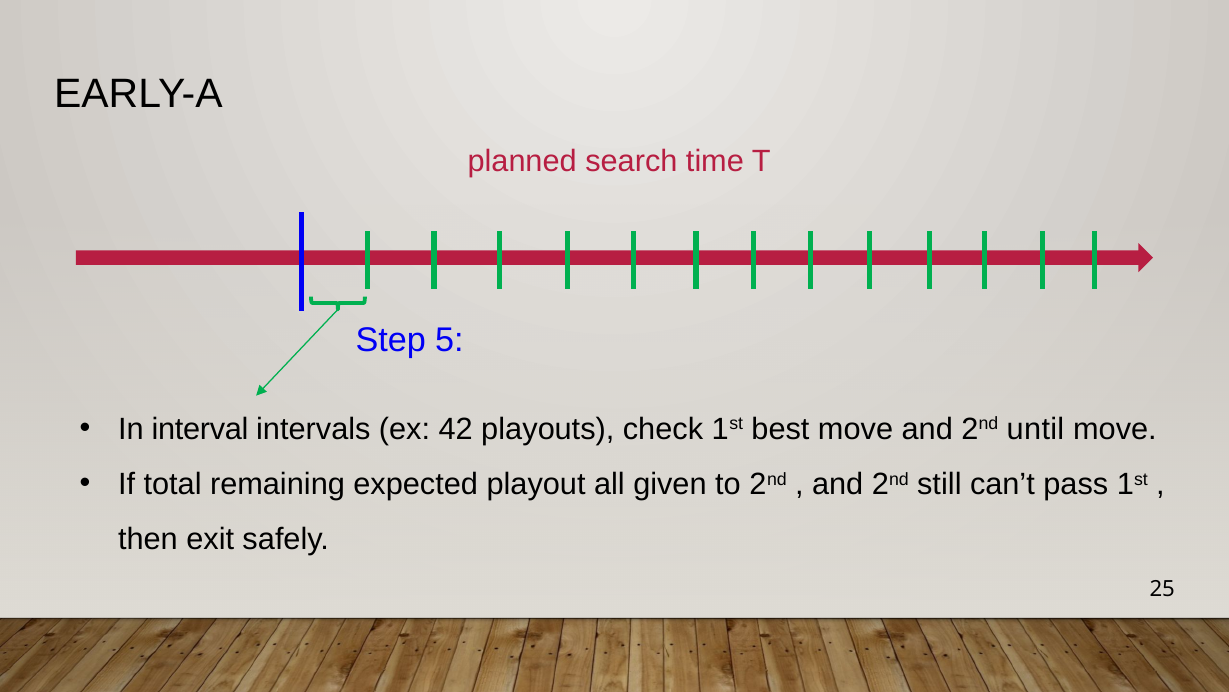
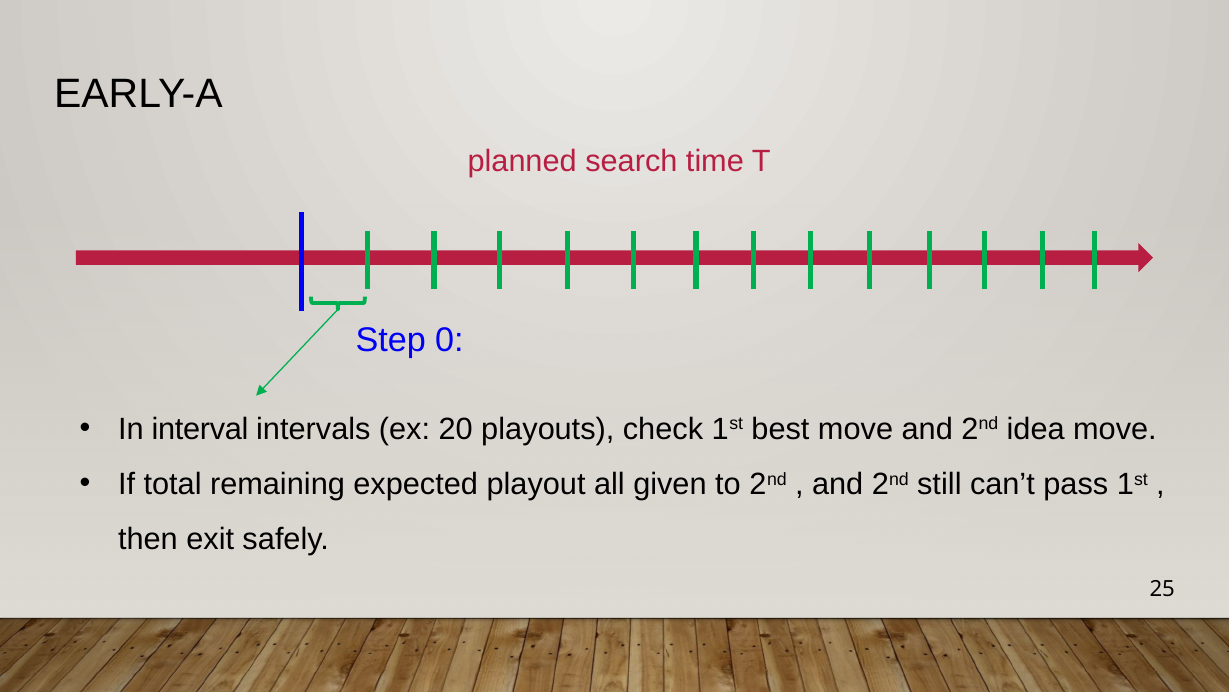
5: 5 -> 0 (449, 340)
42: 42 -> 20 (456, 429)
until: until -> idea (1036, 429)
